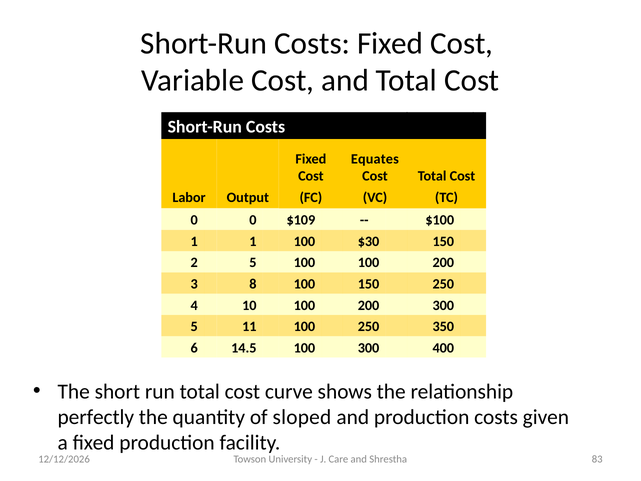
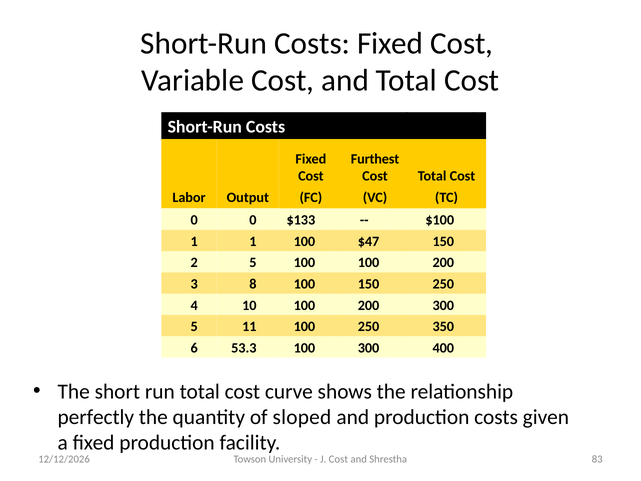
Equates: Equates -> Furthest (375, 159)
$109: $109 -> $133 (301, 220)
$30: $30 -> $47 (369, 241)
14.5: 14.5 -> 53.3 (244, 348)
J Care: Care -> Cost (338, 459)
